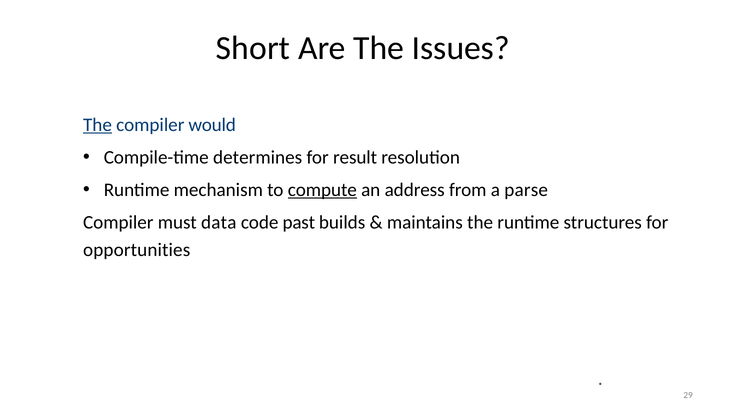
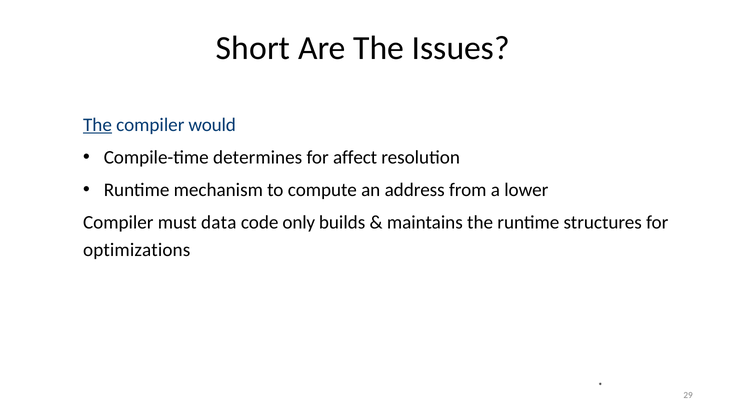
result: result -> affect (355, 157)
compute underline: present -> none (322, 190)
parse: parse -> lower (526, 190)
past: past -> only (299, 222)
opportunities: opportunities -> optimizations (137, 250)
